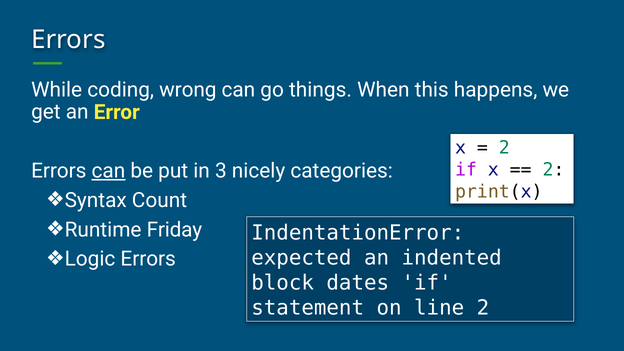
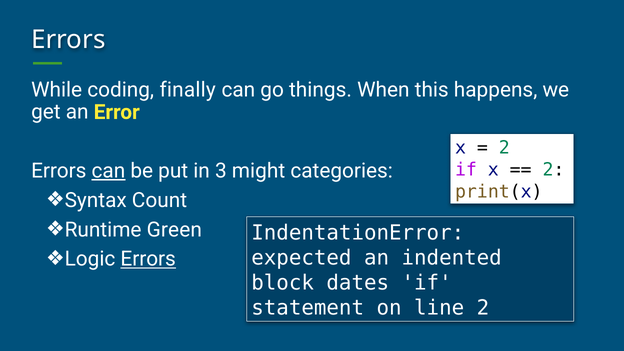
wrong: wrong -> finally (188, 90)
nicely: nicely -> might (259, 171)
Friday: Friday -> Green (174, 230)
Errors underline: none -> present (148, 259)
